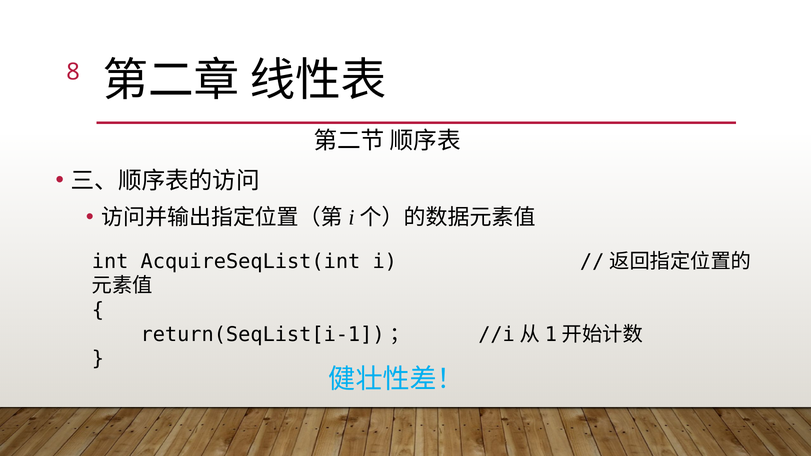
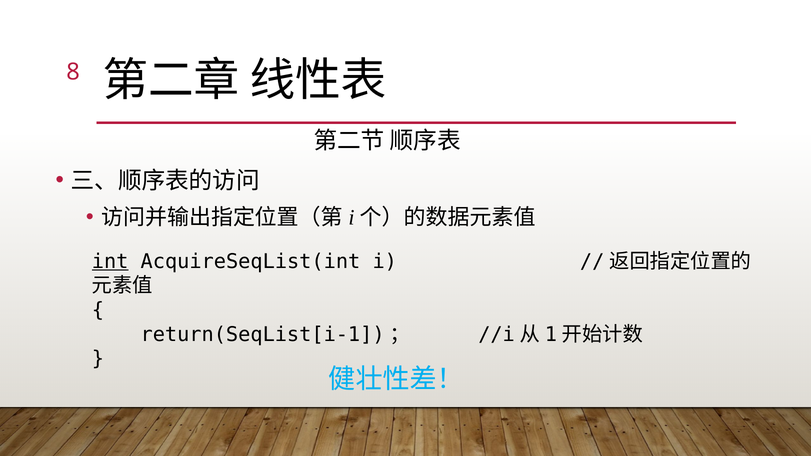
int underline: none -> present (110, 262)
